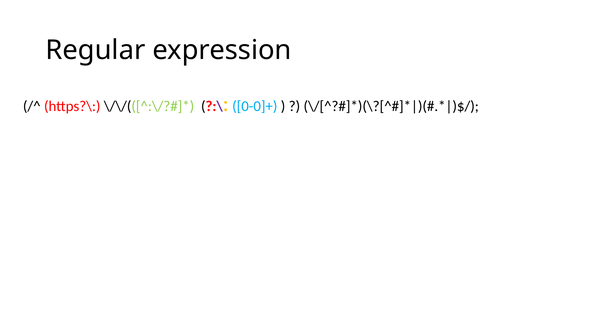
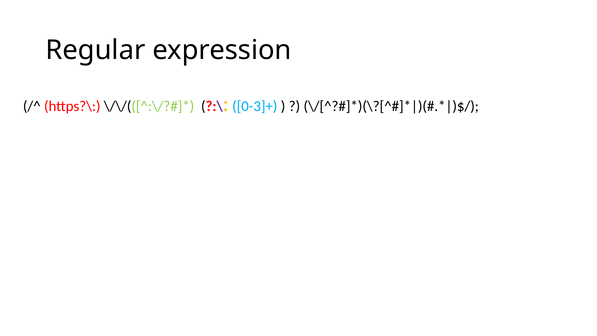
0-0]+: 0-0]+ -> 0-3]+ (255, 106)
